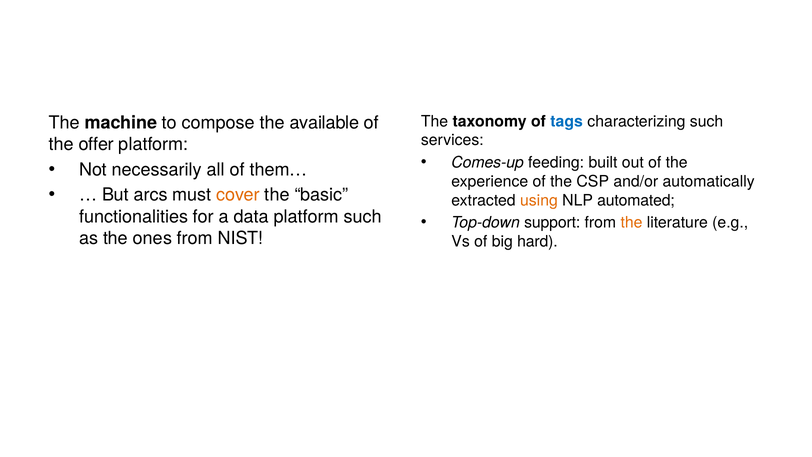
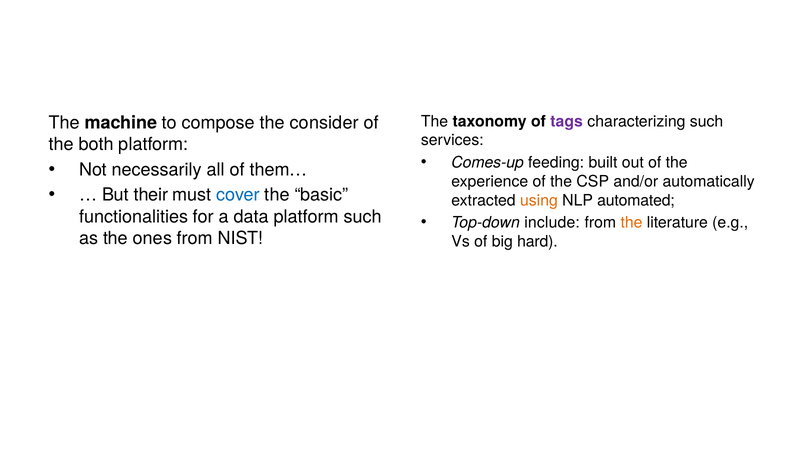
tags colour: blue -> purple (567, 121)
available: available -> consider (324, 123)
offer: offer -> both (96, 144)
arcs: arcs -> their (151, 195)
cover colour: orange -> blue (238, 195)
support: support -> include (552, 222)
